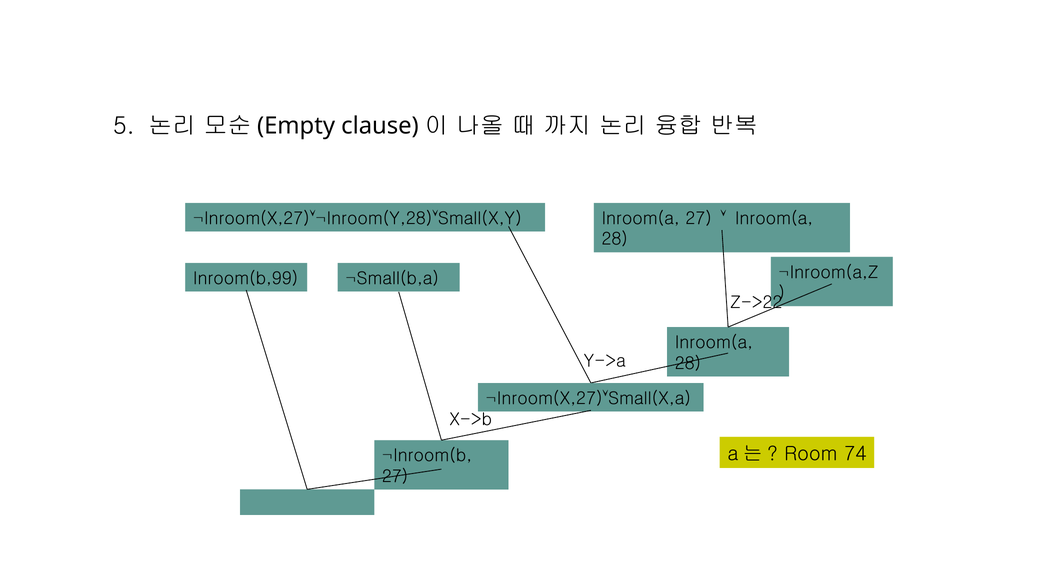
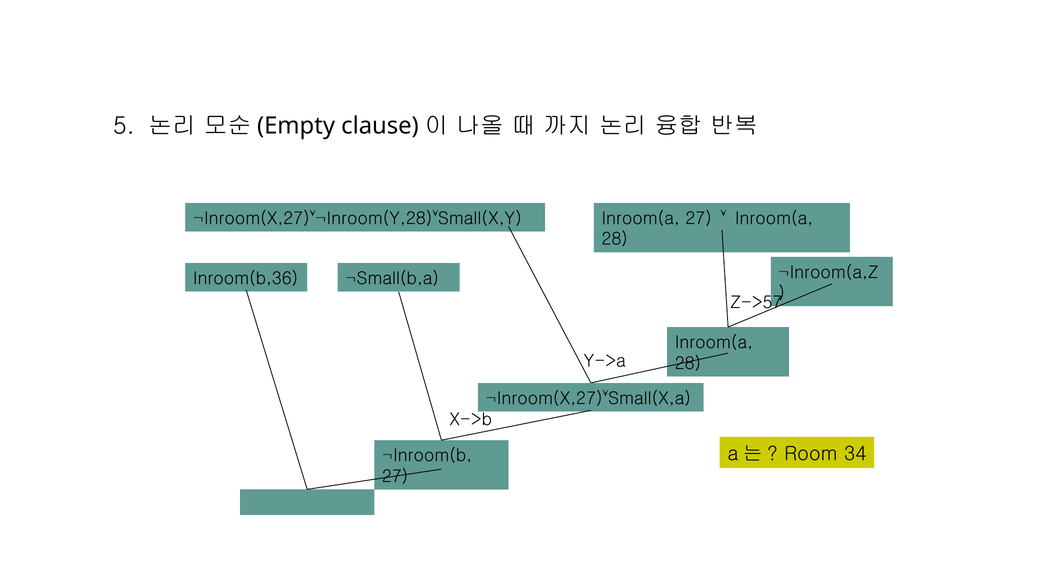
Inroom(b,99: Inroom(b,99 -> Inroom(b,36 (246, 278)
Z->22: Z->22 -> Z->57 (756, 302)
74: 74 -> 34 (855, 453)
